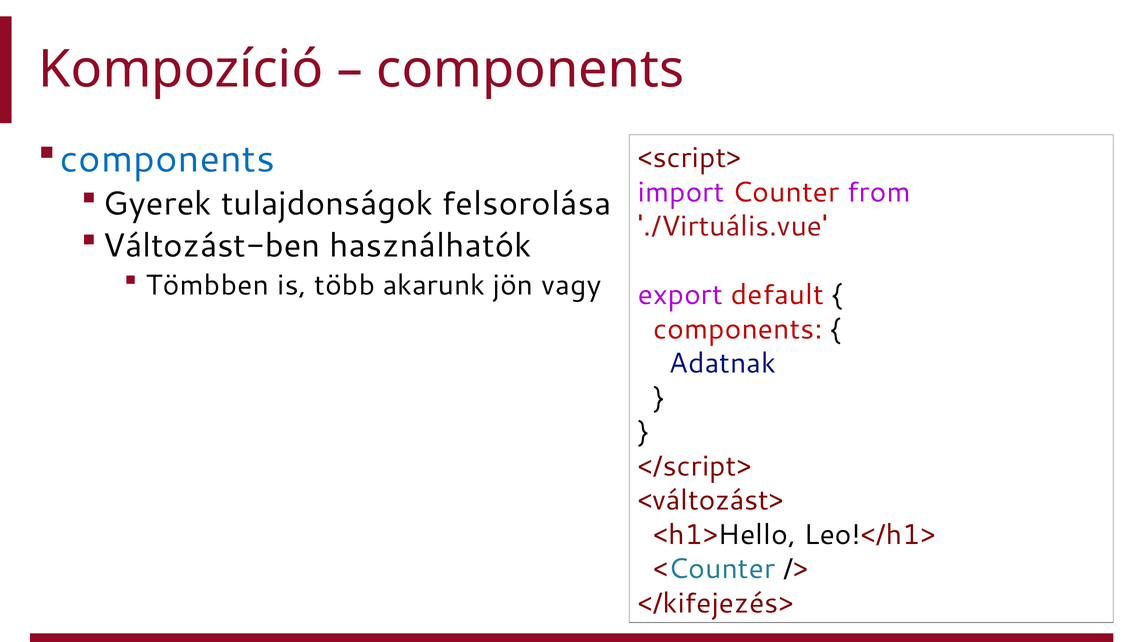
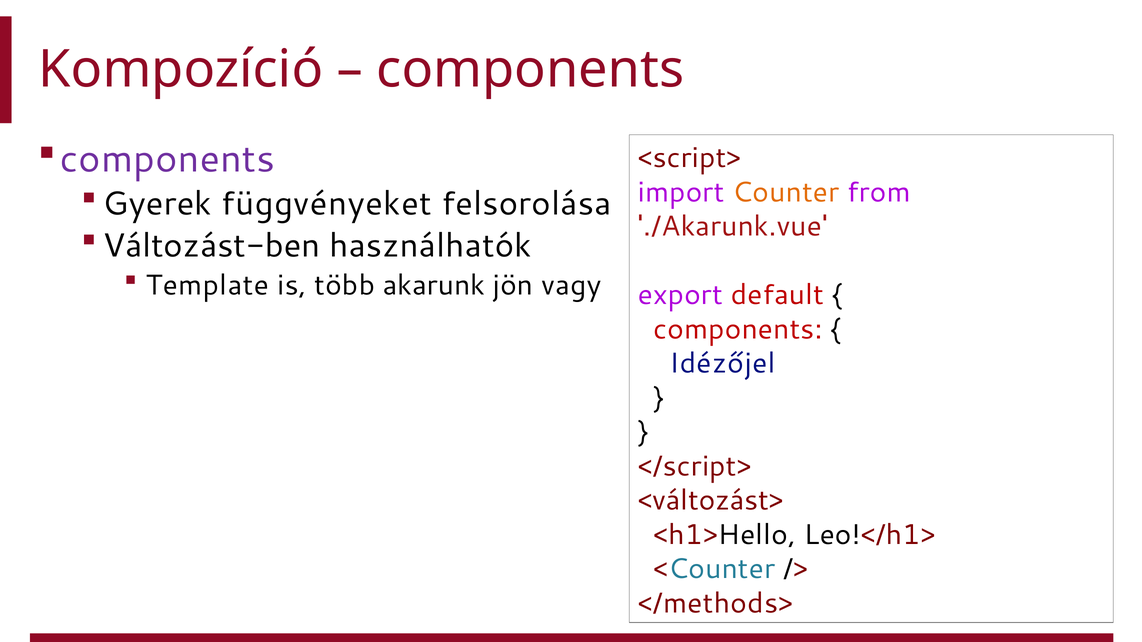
components colour: blue -> purple (168, 159)
Counter colour: red -> orange (786, 192)
tulajdonságok: tulajdonságok -> függvényeket (327, 204)
./Virtuális.vue: ./Virtuális.vue -> ./Akarunk.vue (733, 227)
Tömbben: Tömbben -> Template (207, 285)
Adatnak: Adatnak -> Idézőjel (722, 364)
</kifejezés>: </kifejezés> -> </methods> (716, 604)
